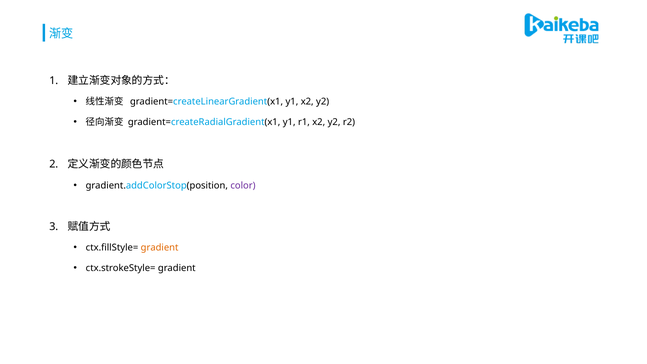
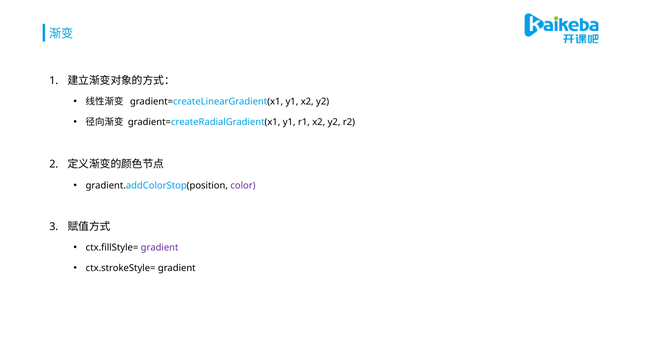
gradient colour: orange -> purple (160, 248)
